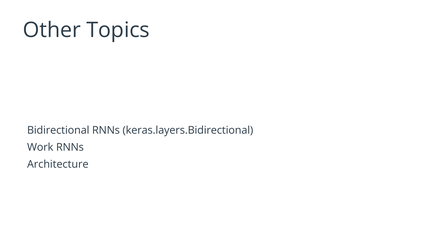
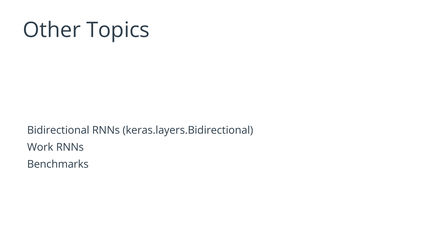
Architecture: Architecture -> Benchmarks (58, 164)
